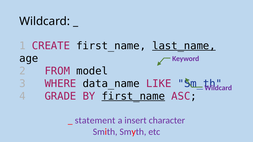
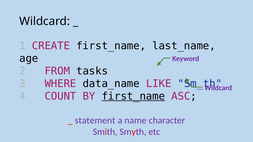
last_name underline: present -> none (184, 46)
model: model -> tasks (92, 71)
GRADE: GRADE -> COUNT (60, 96)
insert: insert -> name (135, 121)
